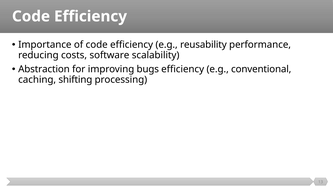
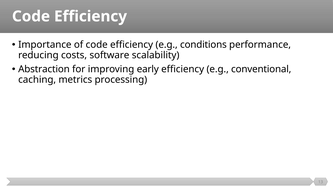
reusability: reusability -> conditions (203, 45)
bugs: bugs -> early (148, 69)
shifting: shifting -> metrics (75, 80)
